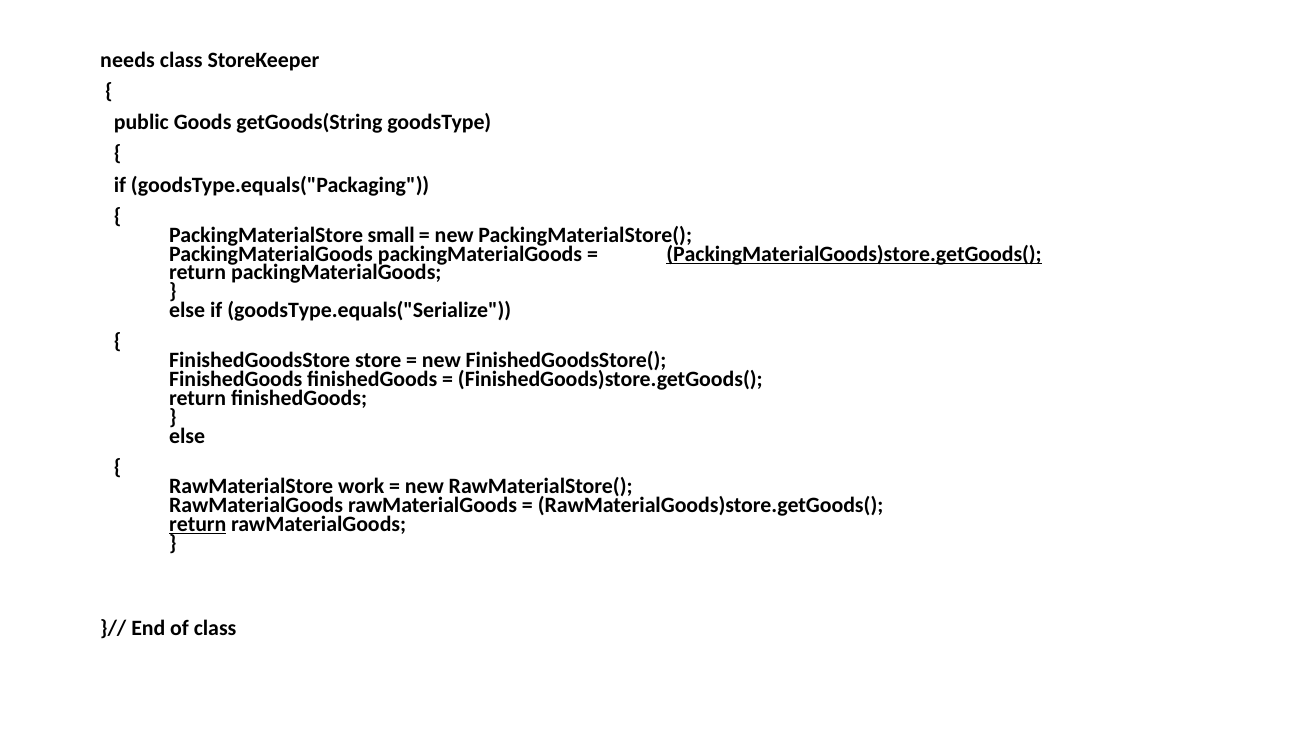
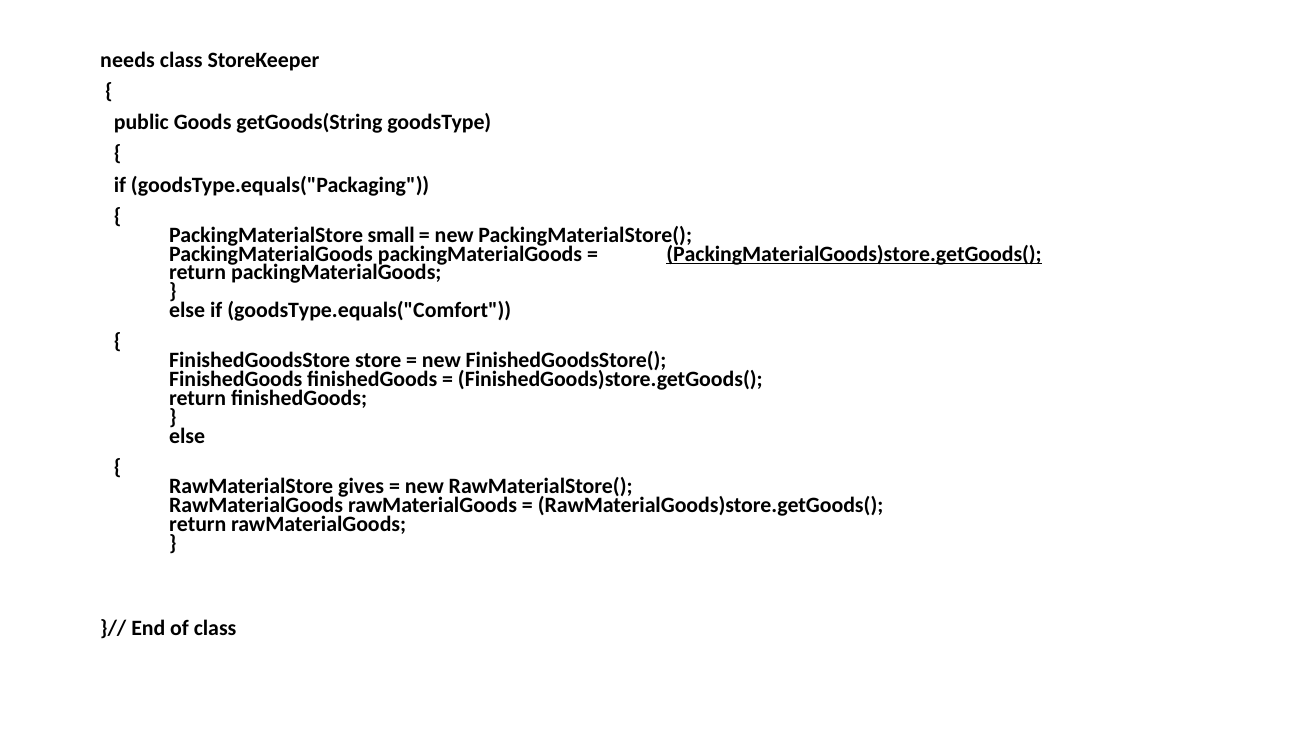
goodsType.equals("Serialize: goodsType.equals("Serialize -> goodsType.equals("Comfort (369, 311)
work: work -> gives (361, 486)
return underline: present -> none (198, 524)
